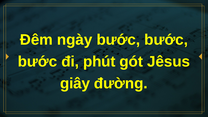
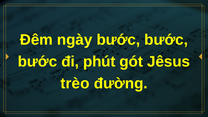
giây: giây -> trèo (75, 83)
